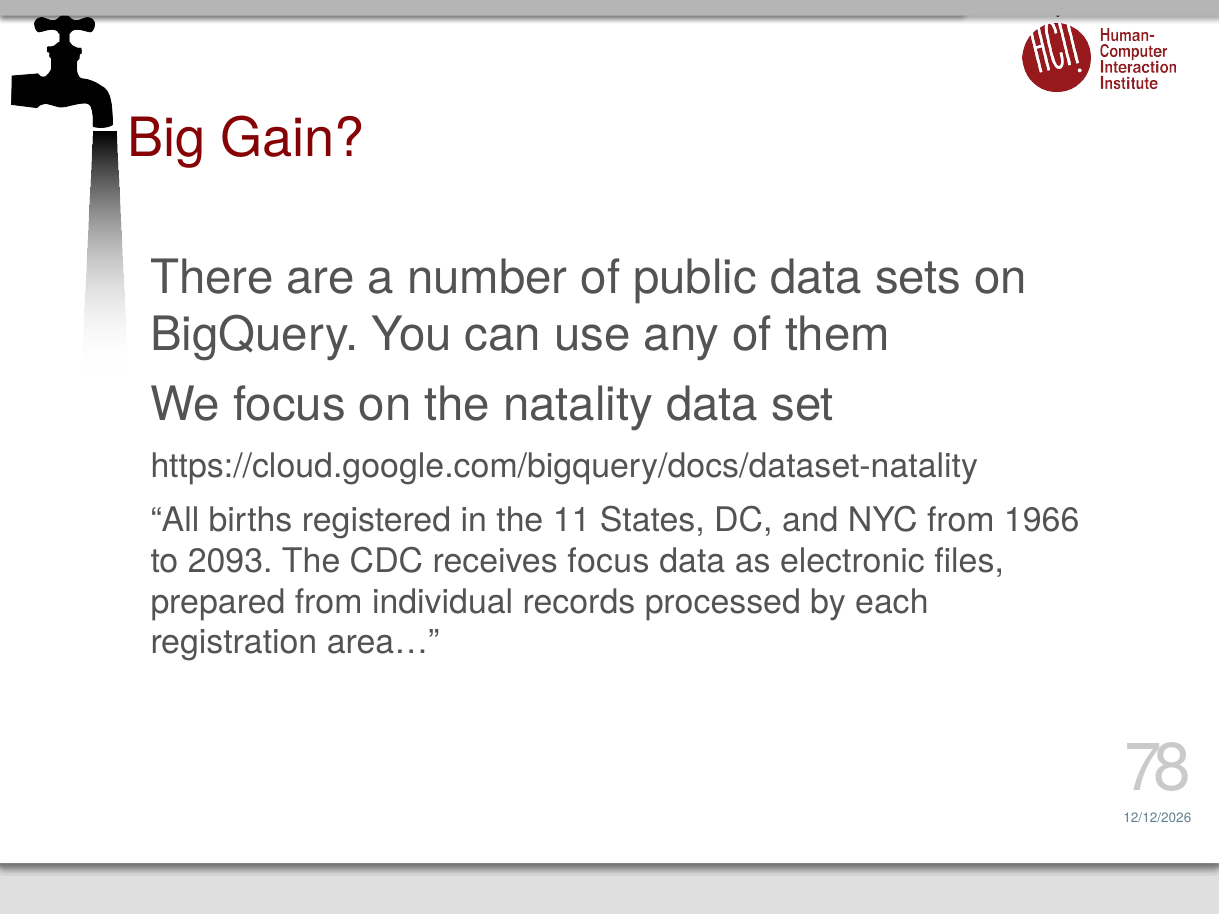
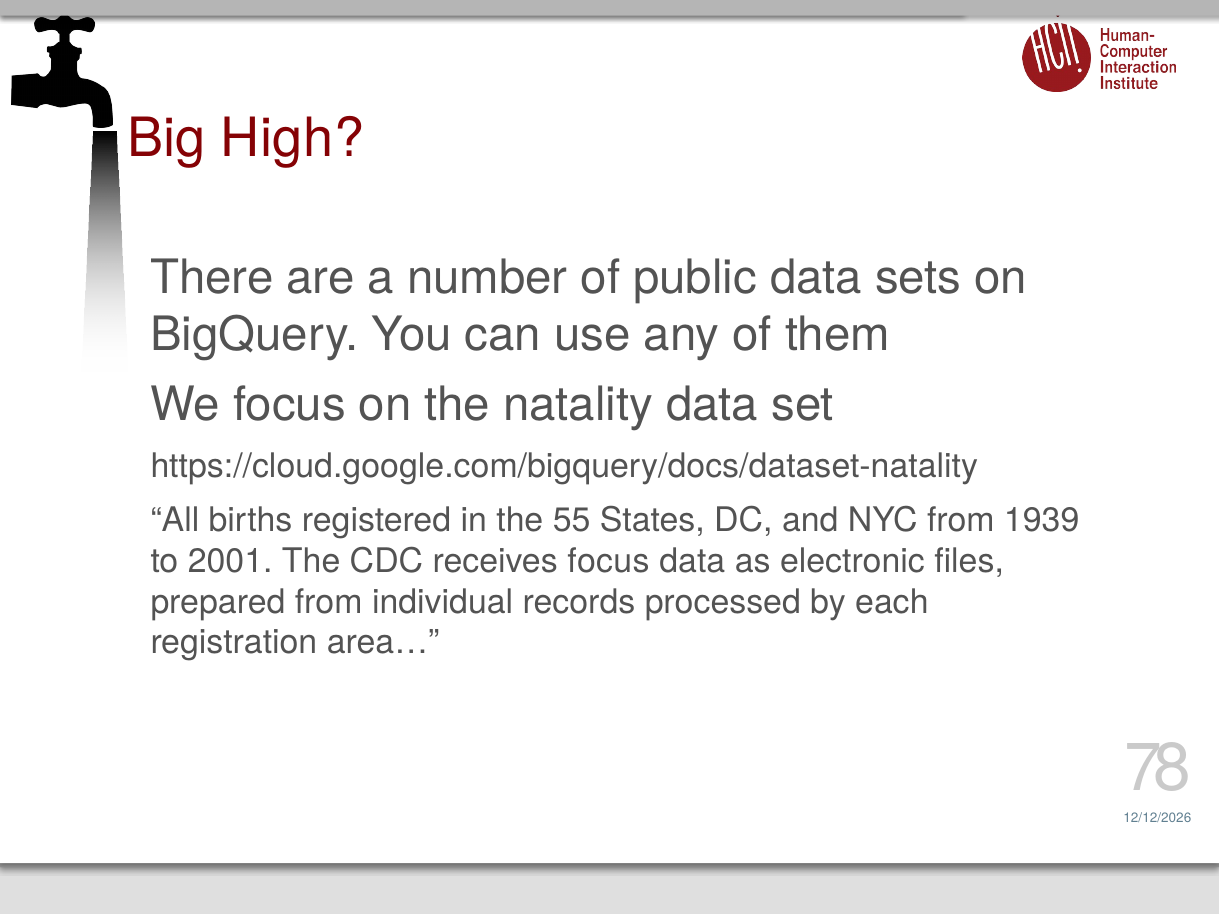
Gain: Gain -> High (292, 138)
11: 11 -> 55 (572, 521)
1966: 1966 -> 1939 (1042, 521)
2093: 2093 -> 2001 (230, 562)
